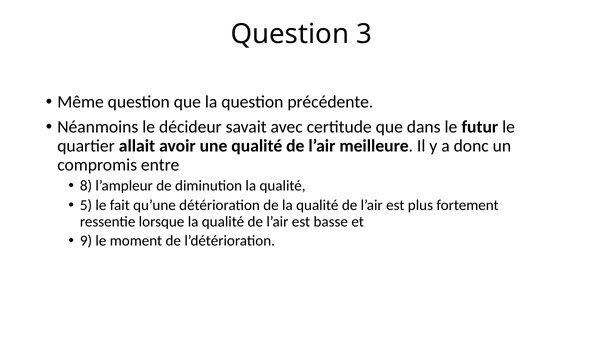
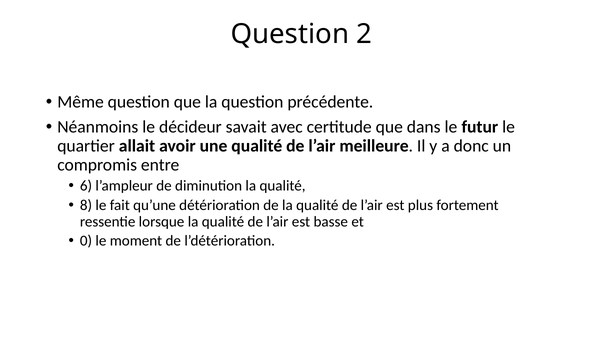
3: 3 -> 2 (364, 34)
8: 8 -> 6 (86, 186)
5: 5 -> 8 (86, 205)
9: 9 -> 0 (86, 241)
